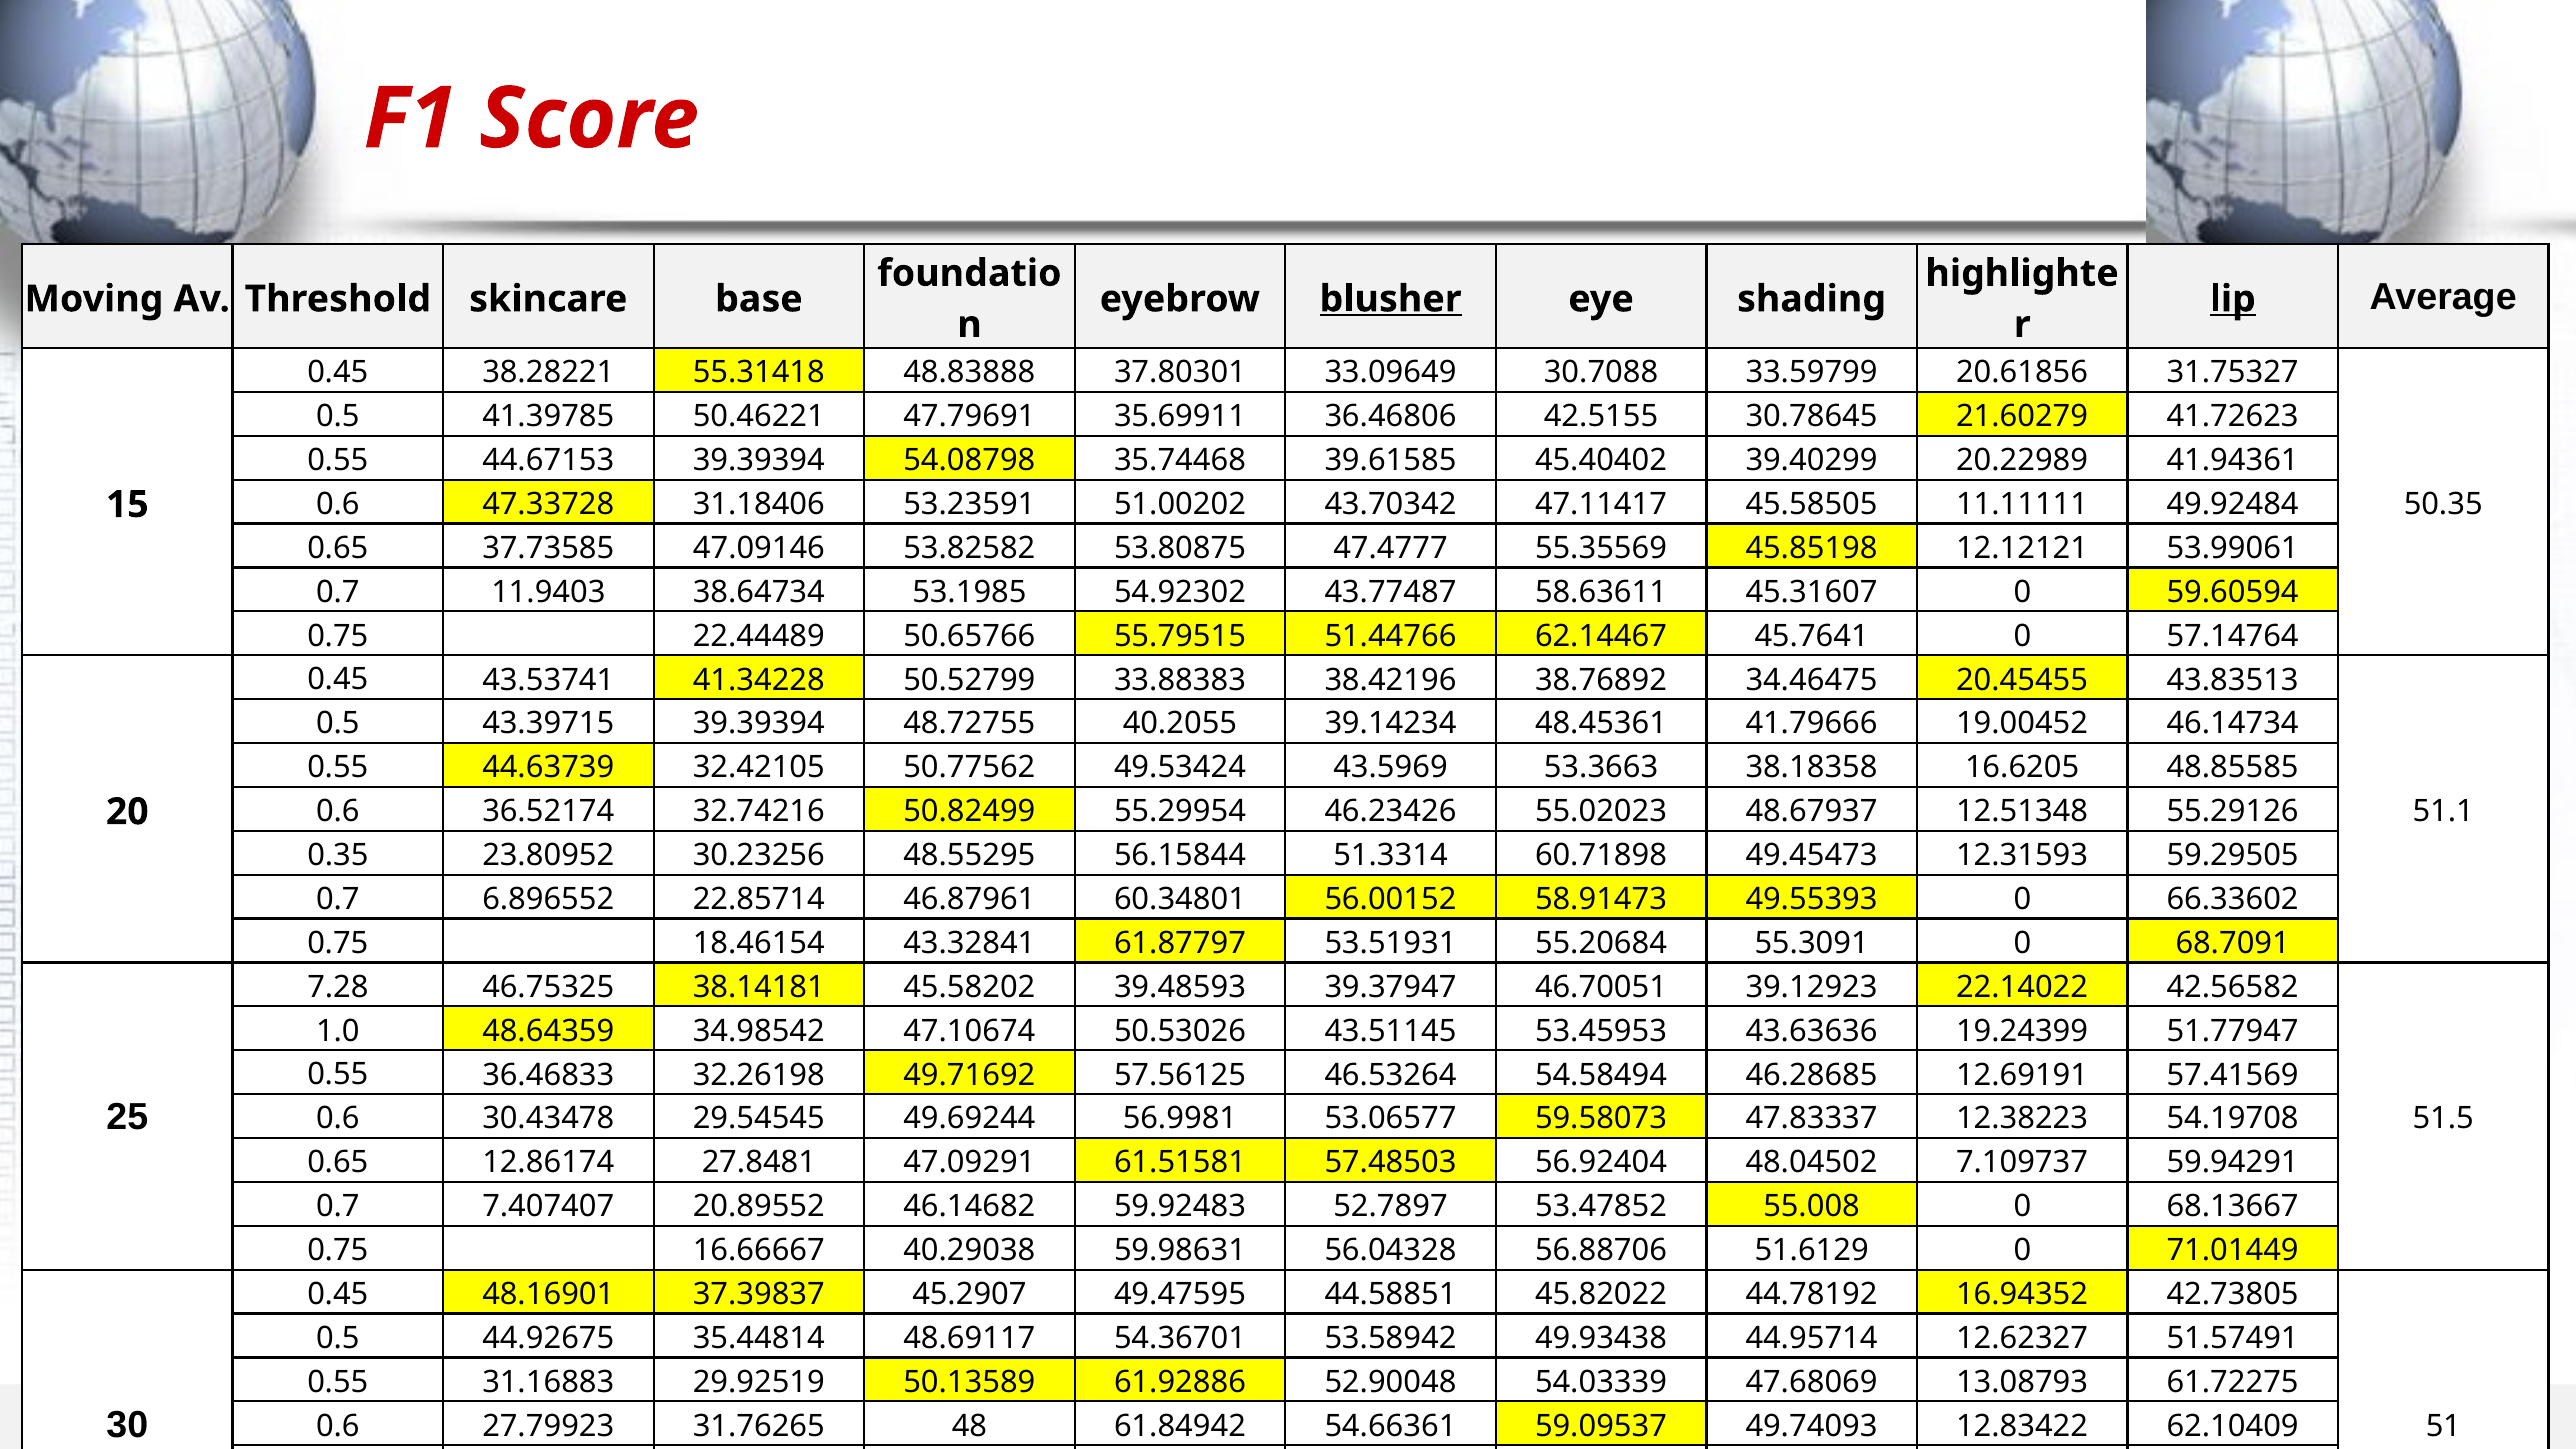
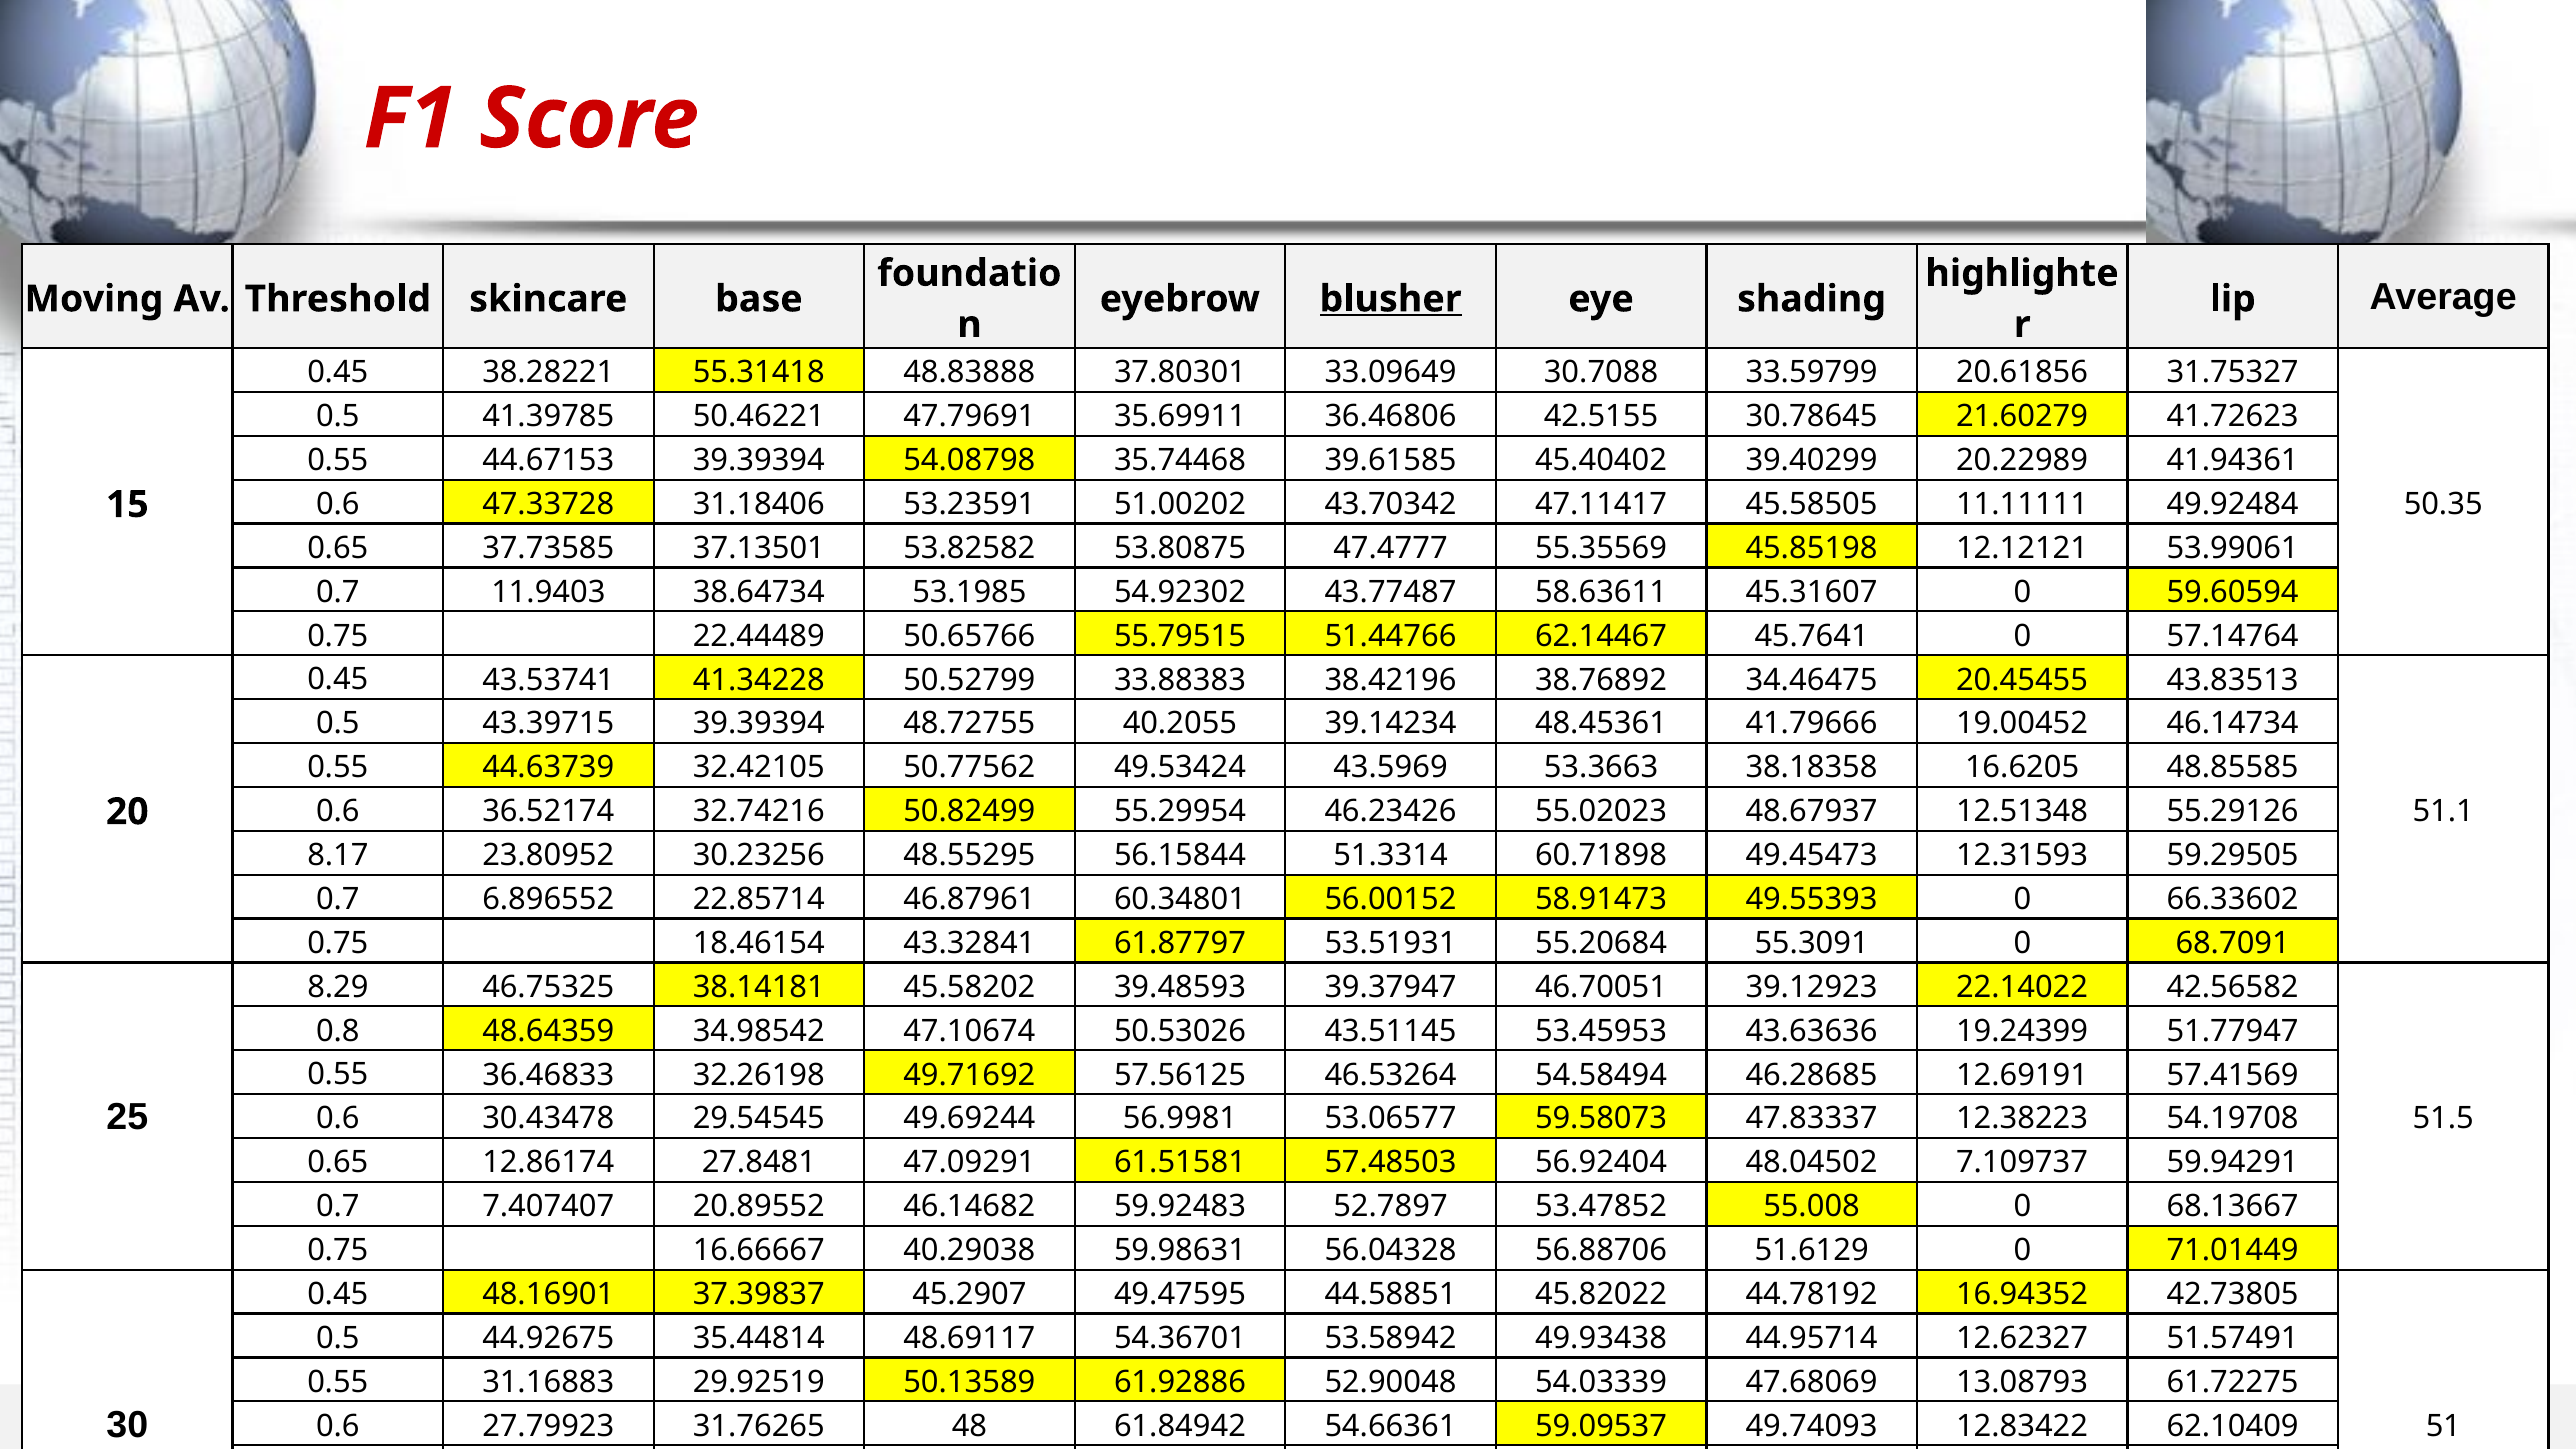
lip underline: present -> none (2233, 299)
47.09146: 47.09146 -> 37.13501 (759, 548)
0.35: 0.35 -> 8.17 (338, 855)
7.28: 7.28 -> 8.29 (338, 987)
1.0: 1.0 -> 0.8 (338, 1031)
